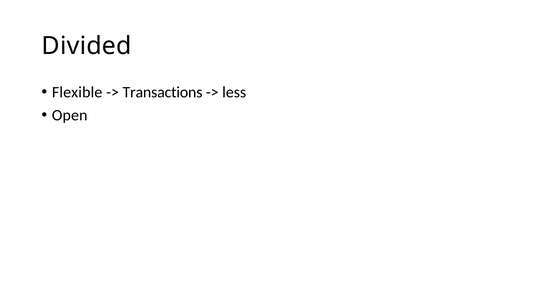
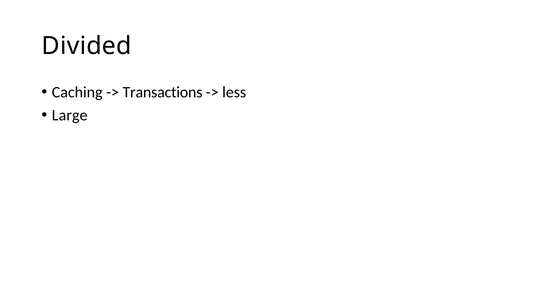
Flexible: Flexible -> Caching (77, 92)
Open: Open -> Large (70, 115)
